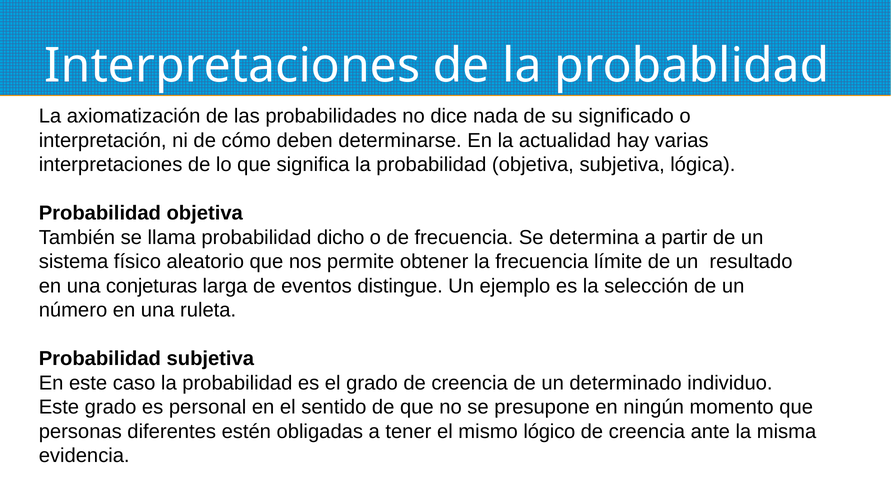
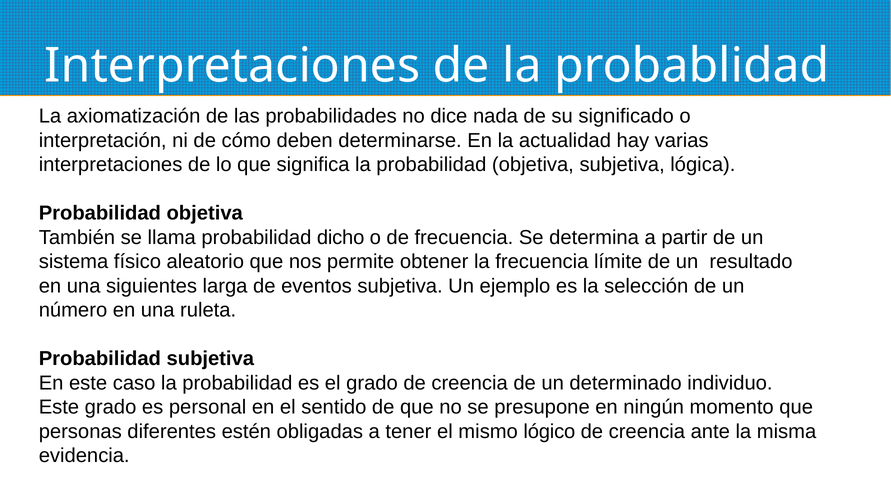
conjeturas: conjeturas -> siguientes (152, 286)
eventos distingue: distingue -> subjetiva (400, 286)
